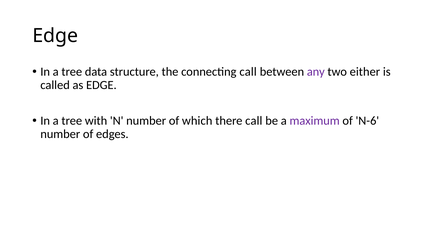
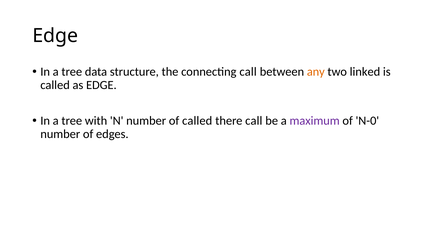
any colour: purple -> orange (316, 72)
either: either -> linked (365, 72)
of which: which -> called (197, 121)
N-6: N-6 -> N-0 (367, 121)
